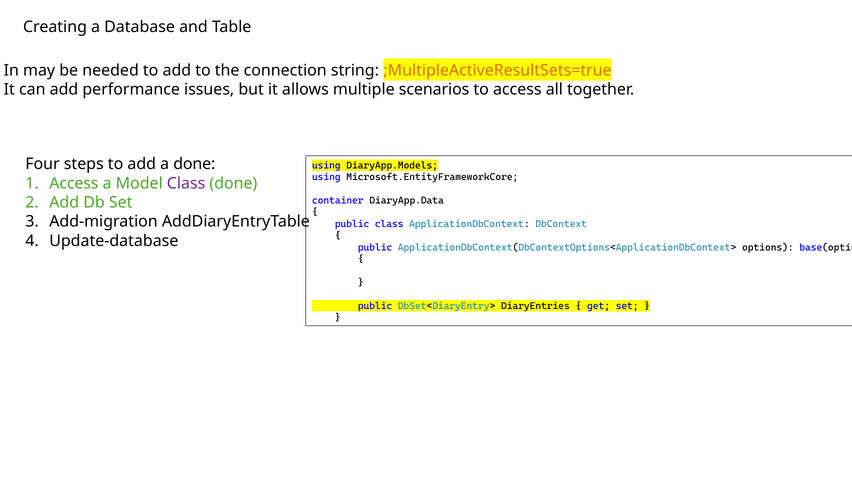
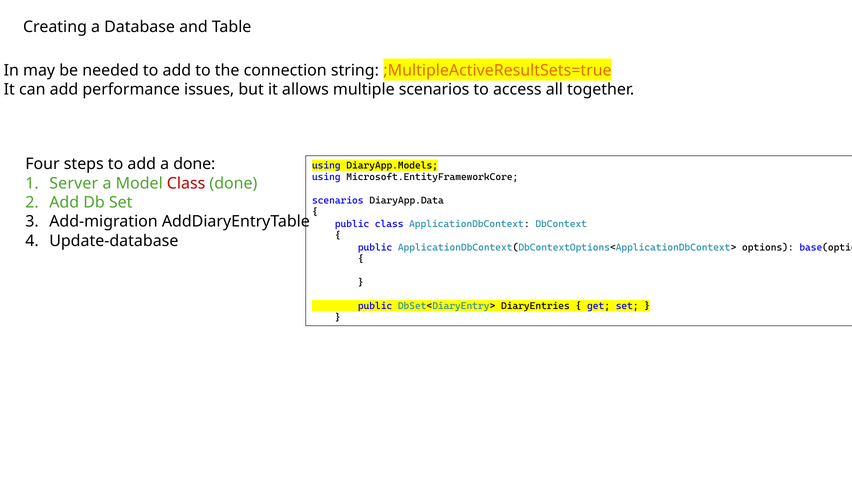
Access: Access -> Server (74, 183)
Class colour: purple -> red (186, 183)
container: container -> scenarios (338, 201)
